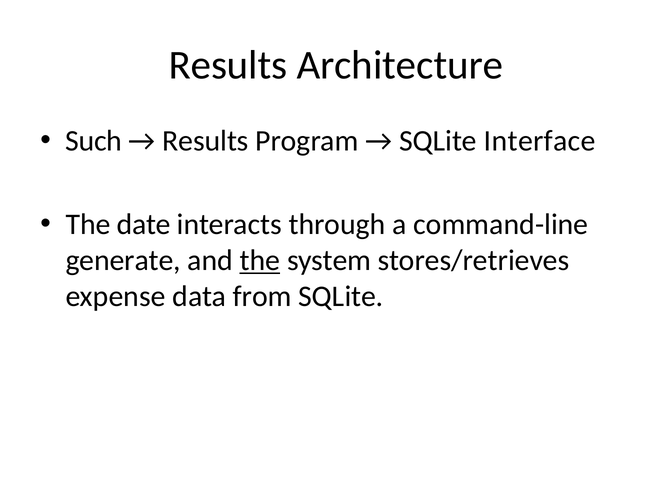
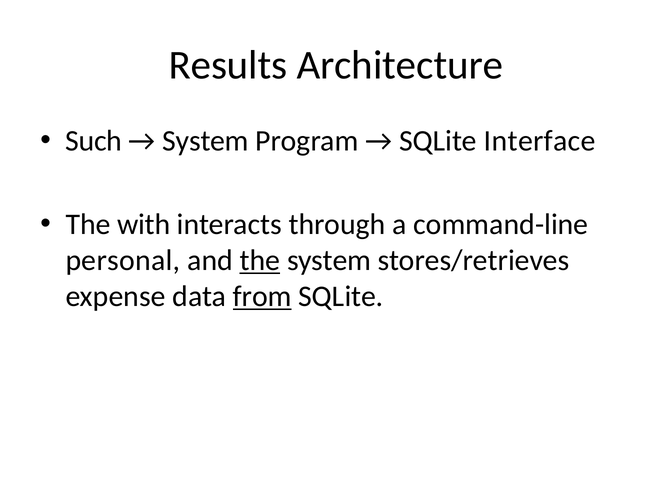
Results: Results -> System (205, 141)
date: date -> with (144, 225)
generate: generate -> personal (123, 260)
from underline: none -> present (262, 296)
